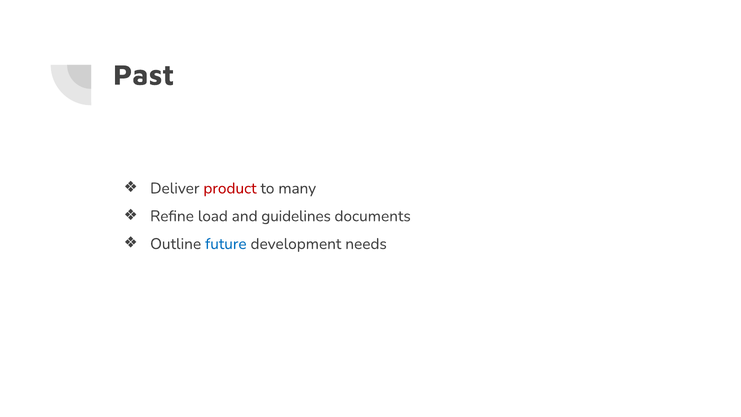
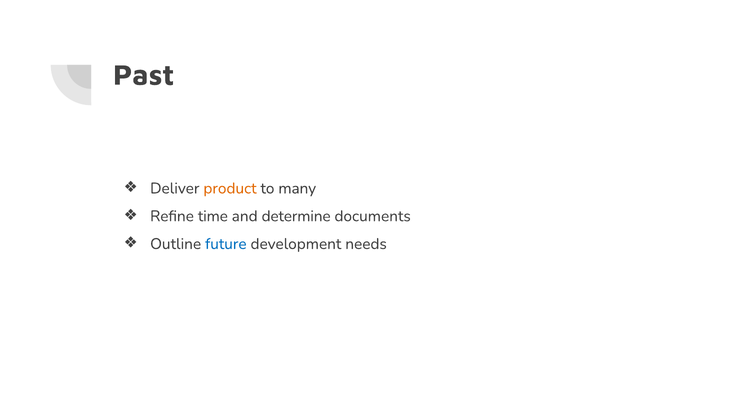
product colour: red -> orange (230, 188)
load: load -> time (213, 216)
guidelines: guidelines -> determine (296, 216)
